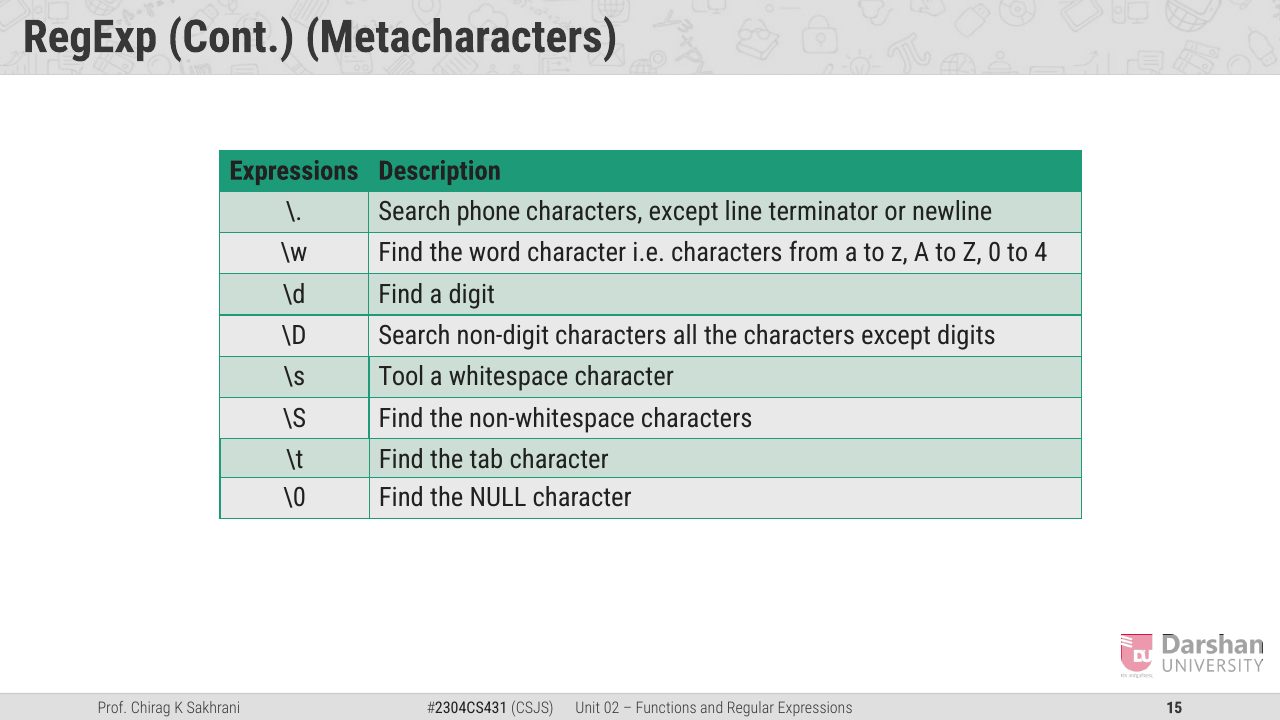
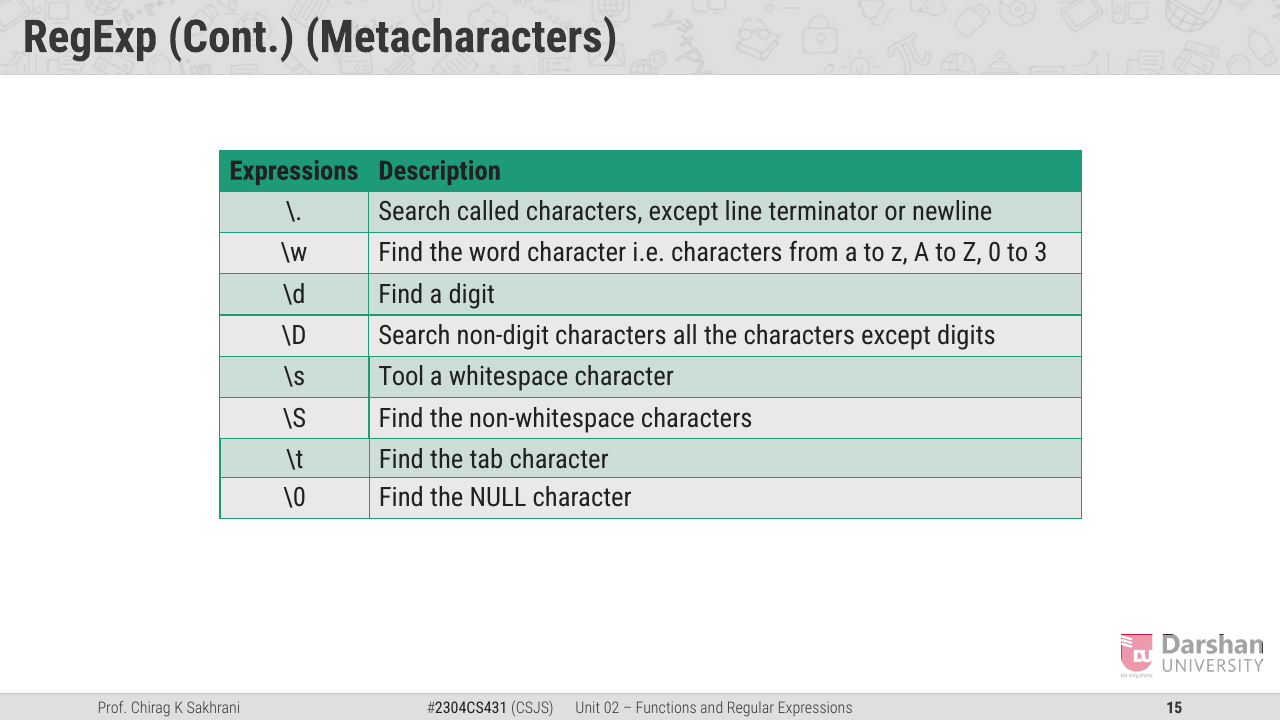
phone: phone -> called (488, 212)
4: 4 -> 3 (1041, 253)
